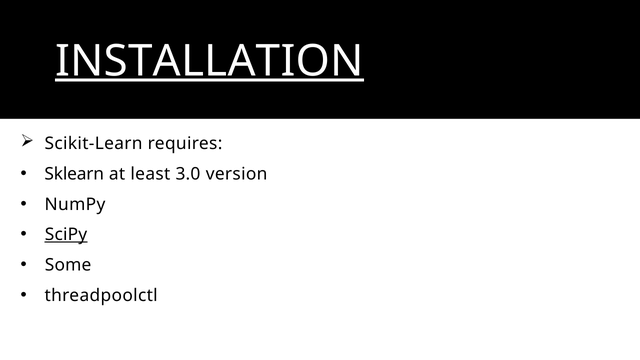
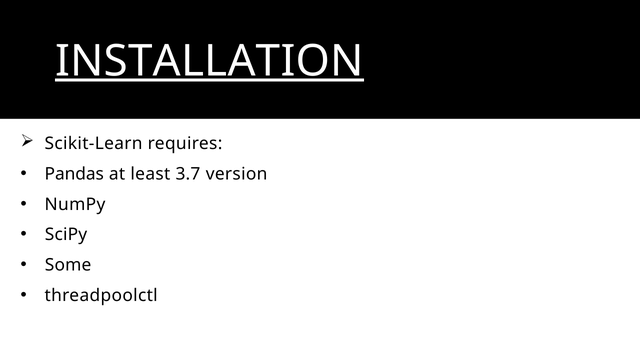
Sklearn: Sklearn -> Pandas (74, 174)
3.0: 3.0 -> 3.7 (188, 174)
SciPy underline: present -> none (66, 235)
